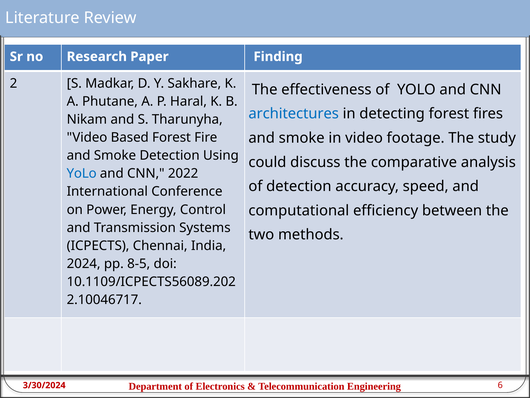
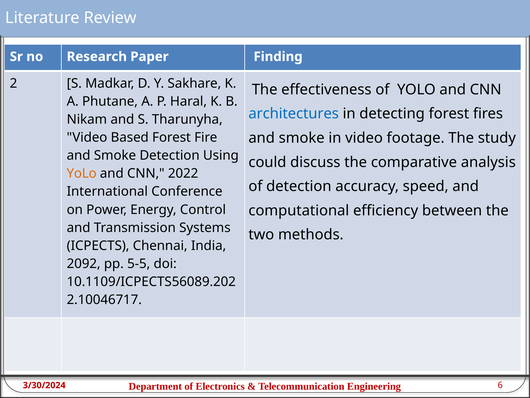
YoLo colour: blue -> orange (82, 173)
2024: 2024 -> 2092 (84, 263)
8-5: 8-5 -> 5-5 (139, 263)
